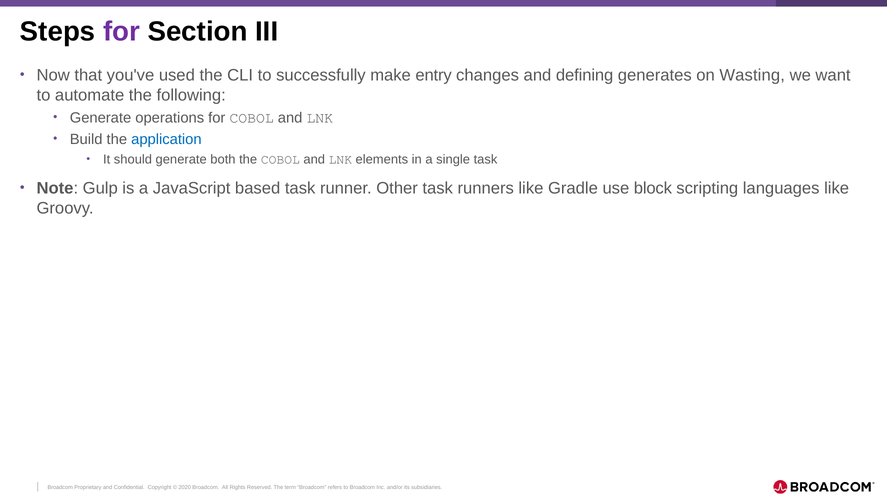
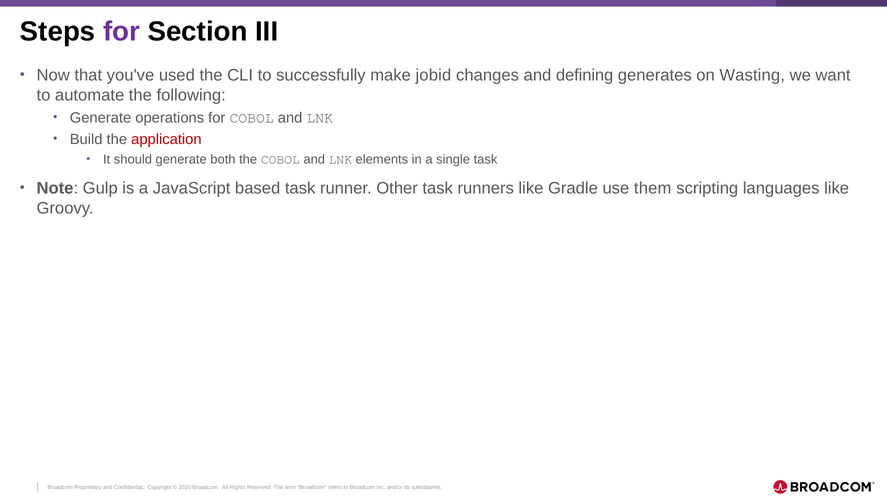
entry: entry -> jobid (433, 75)
application colour: blue -> red (166, 139)
block: block -> them (653, 188)
